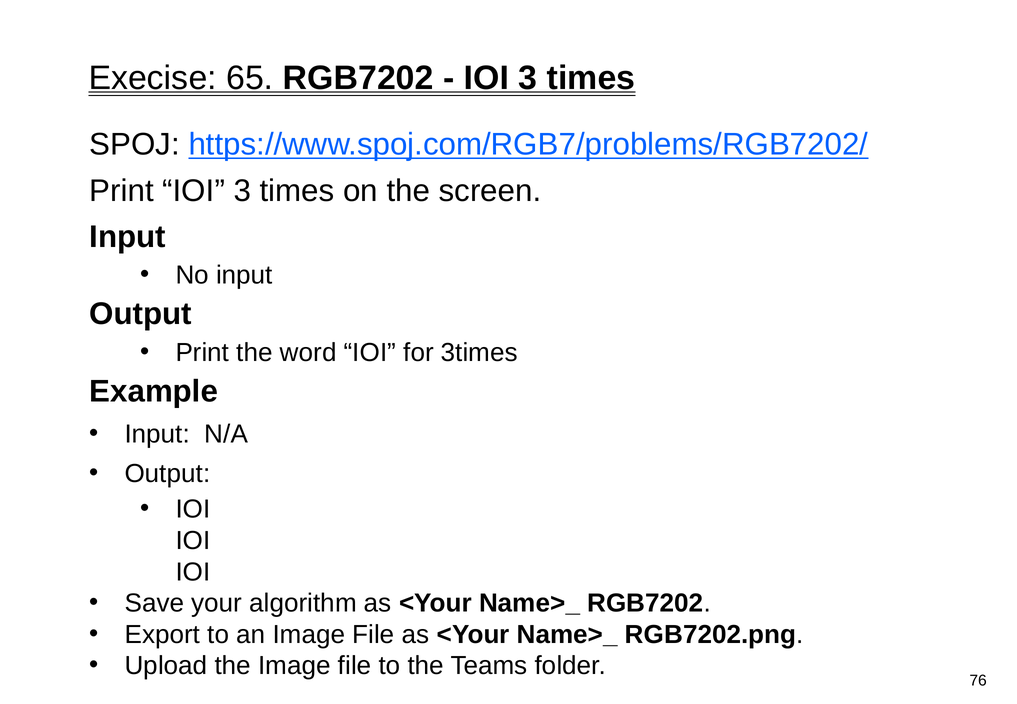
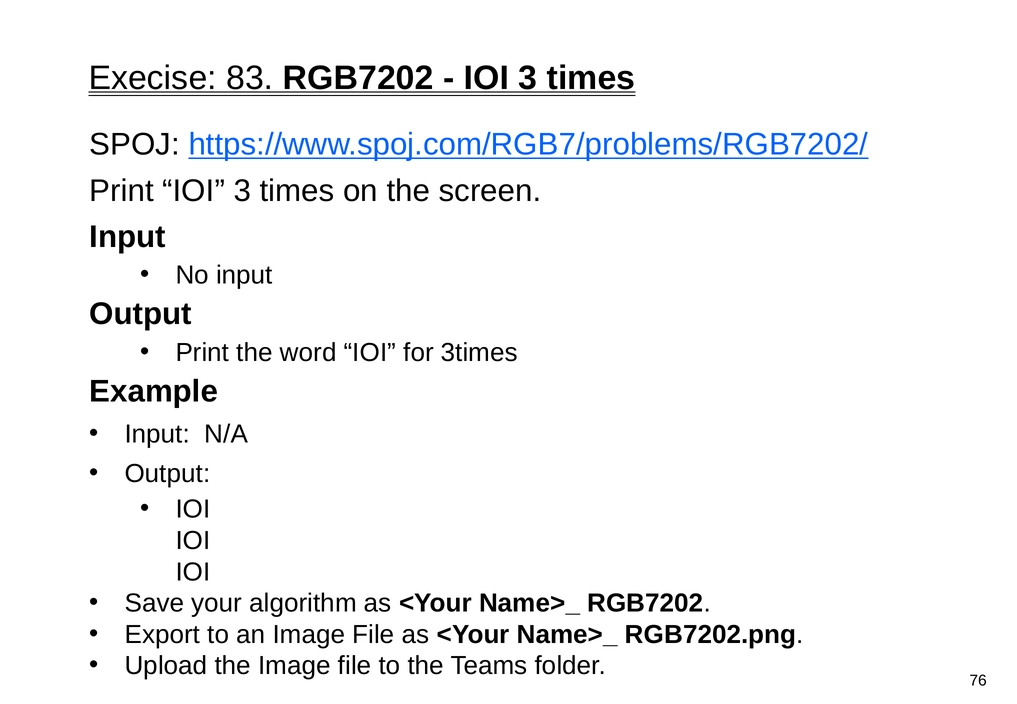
65: 65 -> 83 (250, 78)
